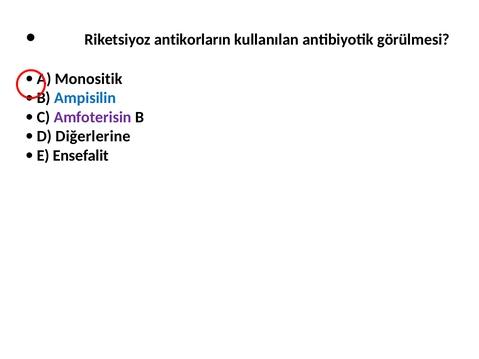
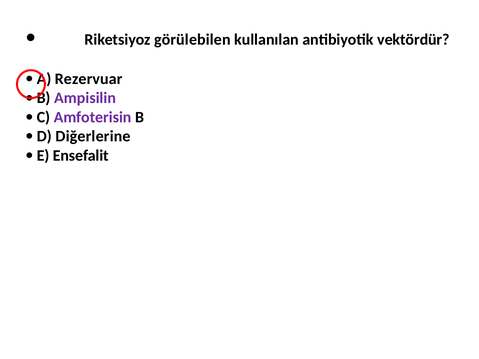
antikorların: antikorların -> görülebilen (192, 40)
görülmesi: görülmesi -> vektördür (413, 40)
Monositik: Monositik -> Rezervuar (89, 79)
Ampisilin colour: blue -> purple (85, 98)
